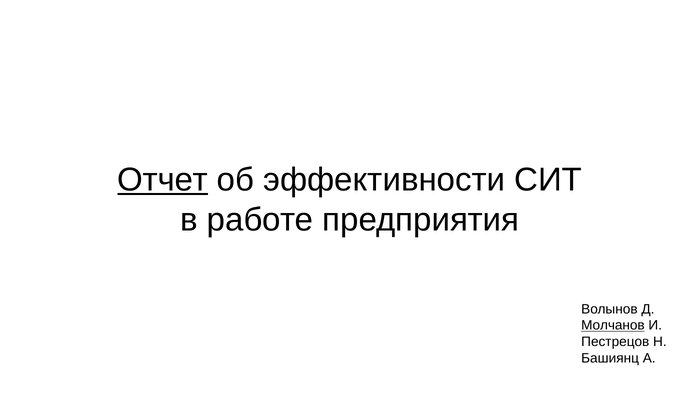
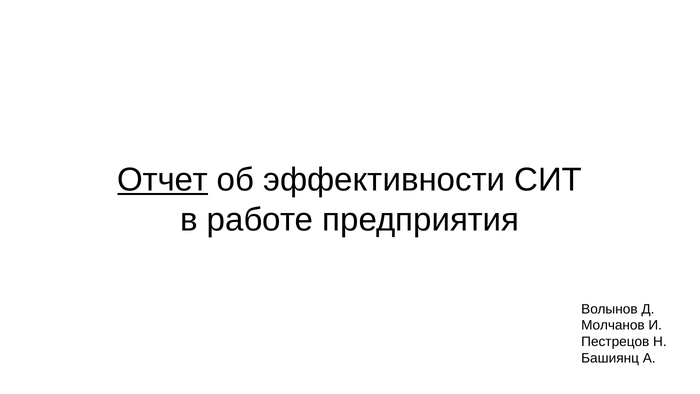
Молчанов underline: present -> none (613, 325)
